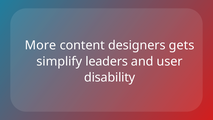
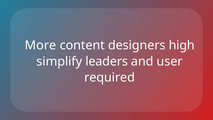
gets: gets -> high (182, 45)
disability: disability -> required (110, 77)
